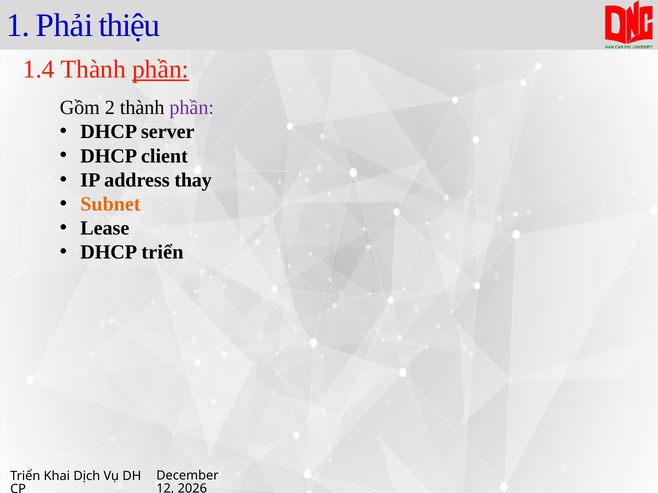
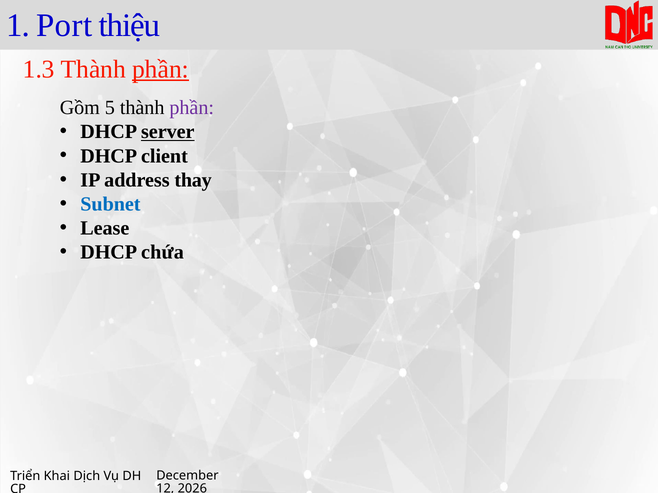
Phải: Phải -> Port (64, 25)
1.4: 1.4 -> 1.3 (39, 69)
2: 2 -> 5 (110, 108)
server underline: none -> present (168, 132)
Subnet colour: orange -> blue (110, 204)
DHCP triển: triển -> chứa (162, 253)
